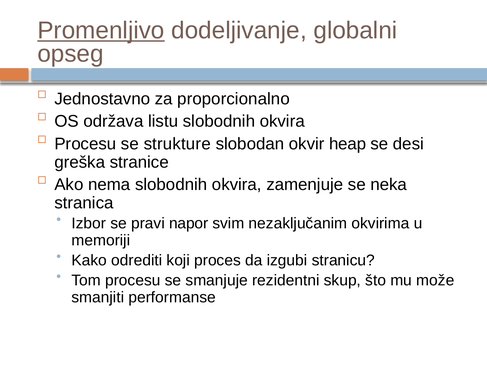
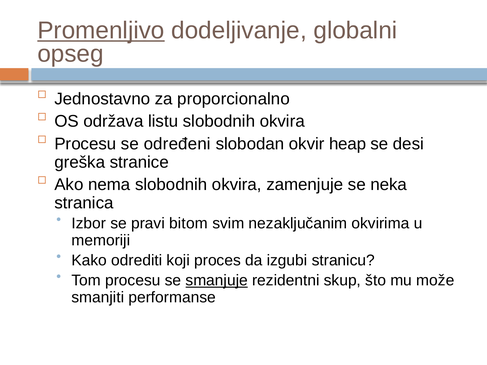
strukture: strukture -> određeni (177, 144)
napor: napor -> bitom (188, 224)
smanjuje underline: none -> present (217, 281)
